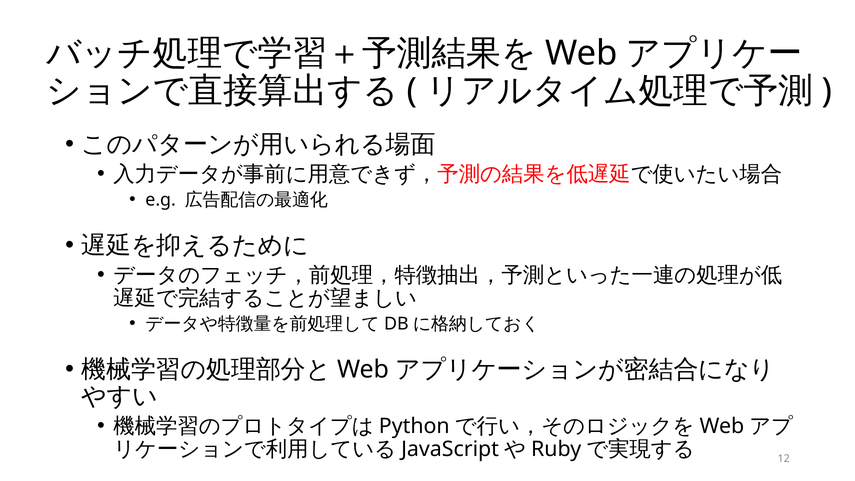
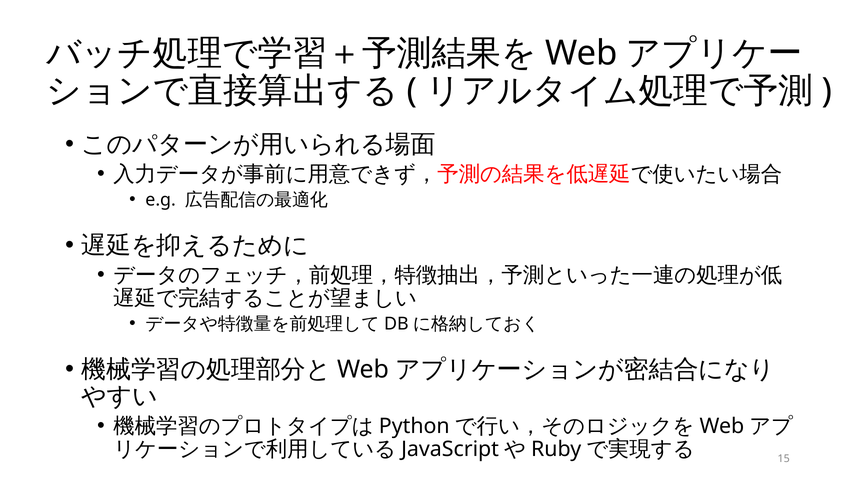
12: 12 -> 15 (784, 458)
